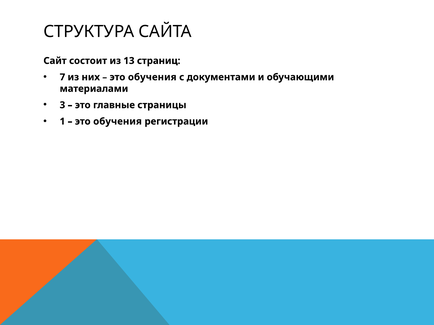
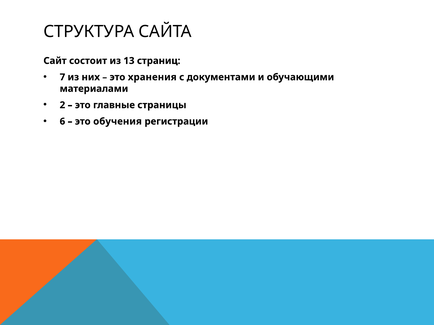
обучения: обучения -> хранения (152, 77)
3: 3 -> 2 (62, 105)
1: 1 -> 6 (62, 122)
